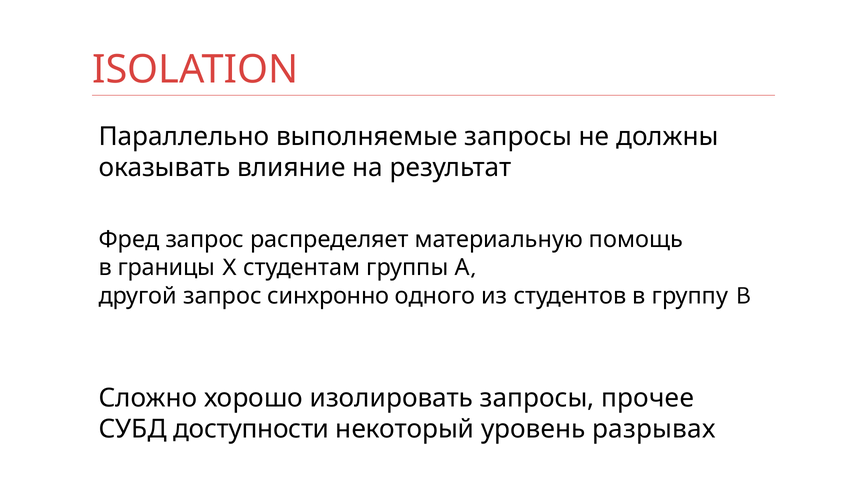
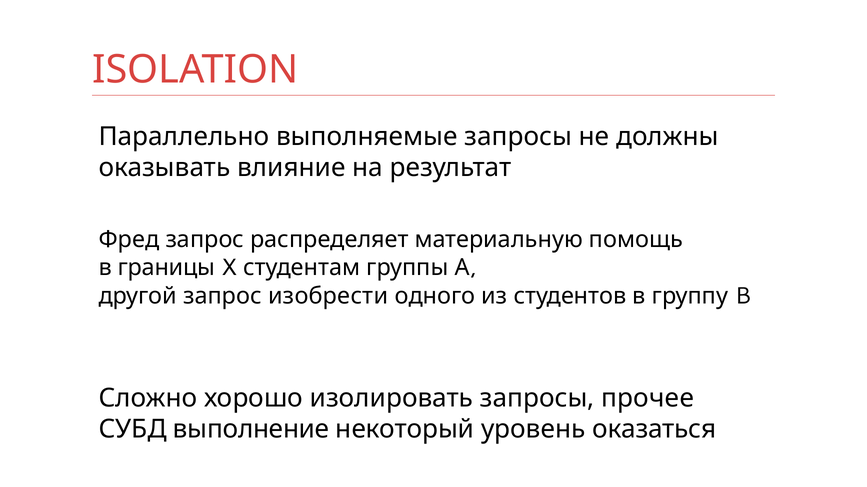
синхронно: синхронно -> изобрести (328, 296)
доступности: доступности -> выполнение (251, 430)
разрывах: разрывах -> оказаться (654, 430)
